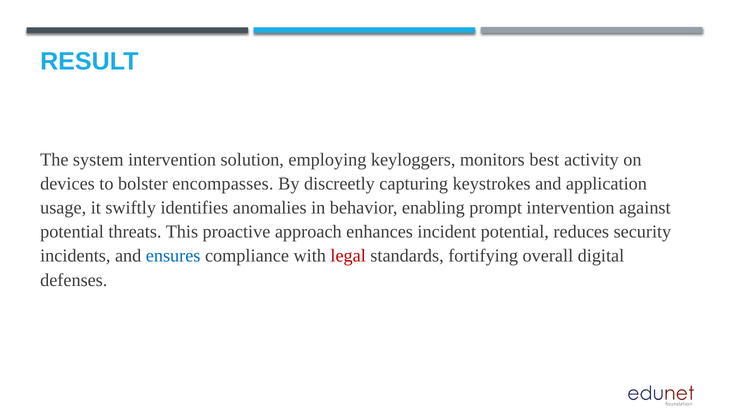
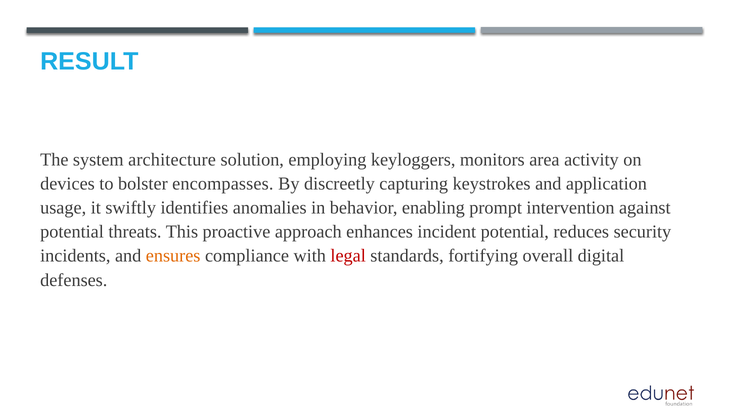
system intervention: intervention -> architecture (172, 160)
best: best -> area (544, 160)
ensures colour: blue -> orange (173, 256)
